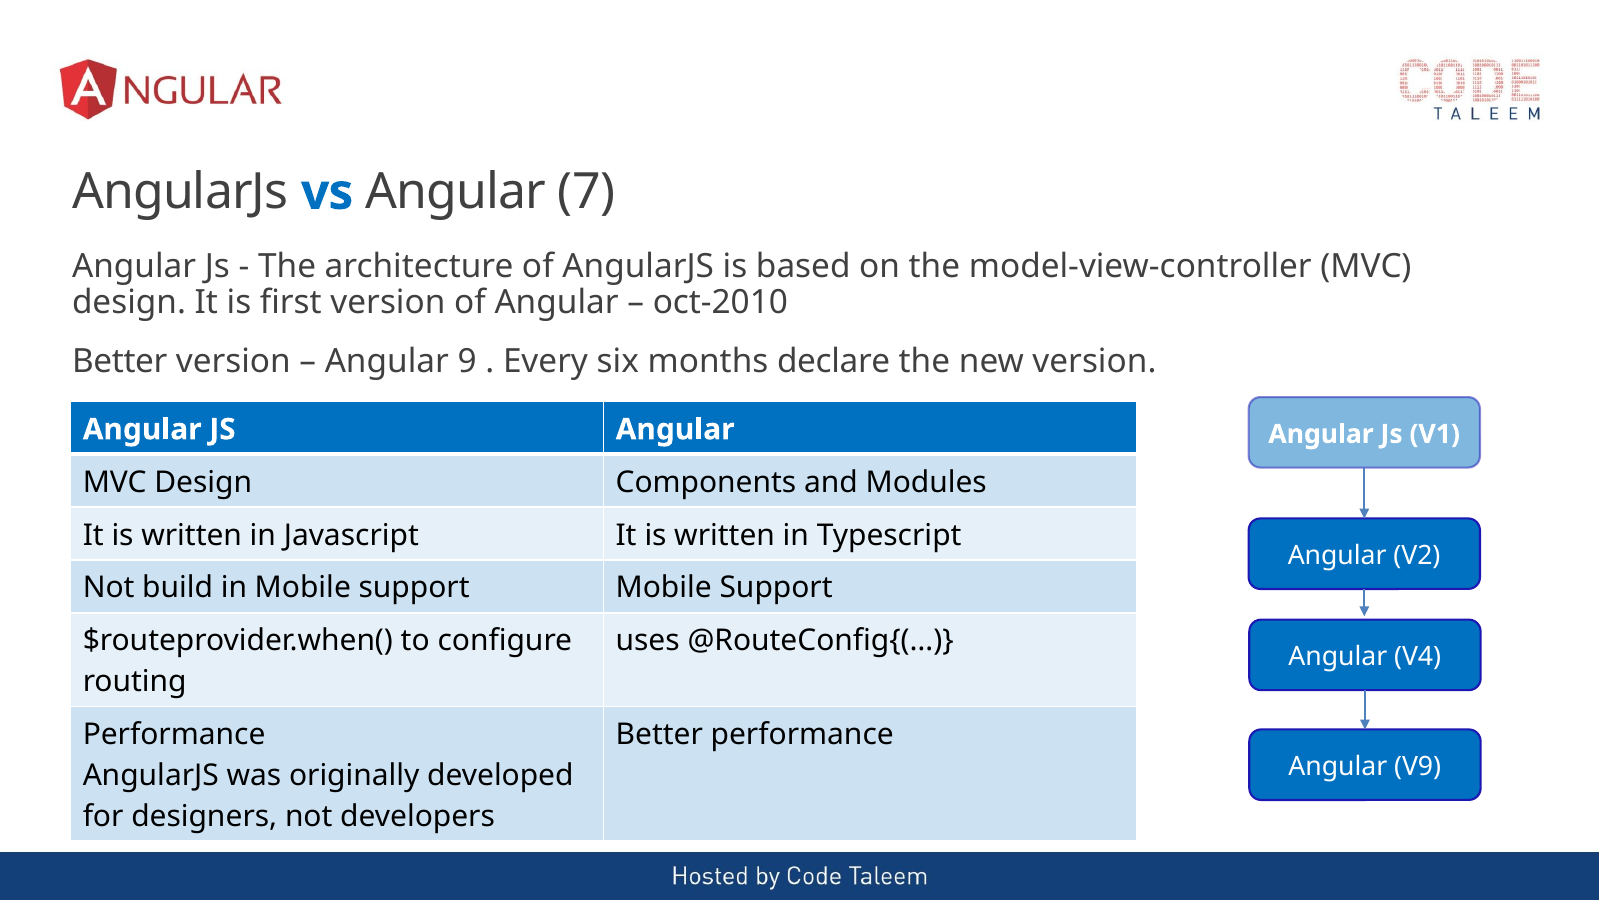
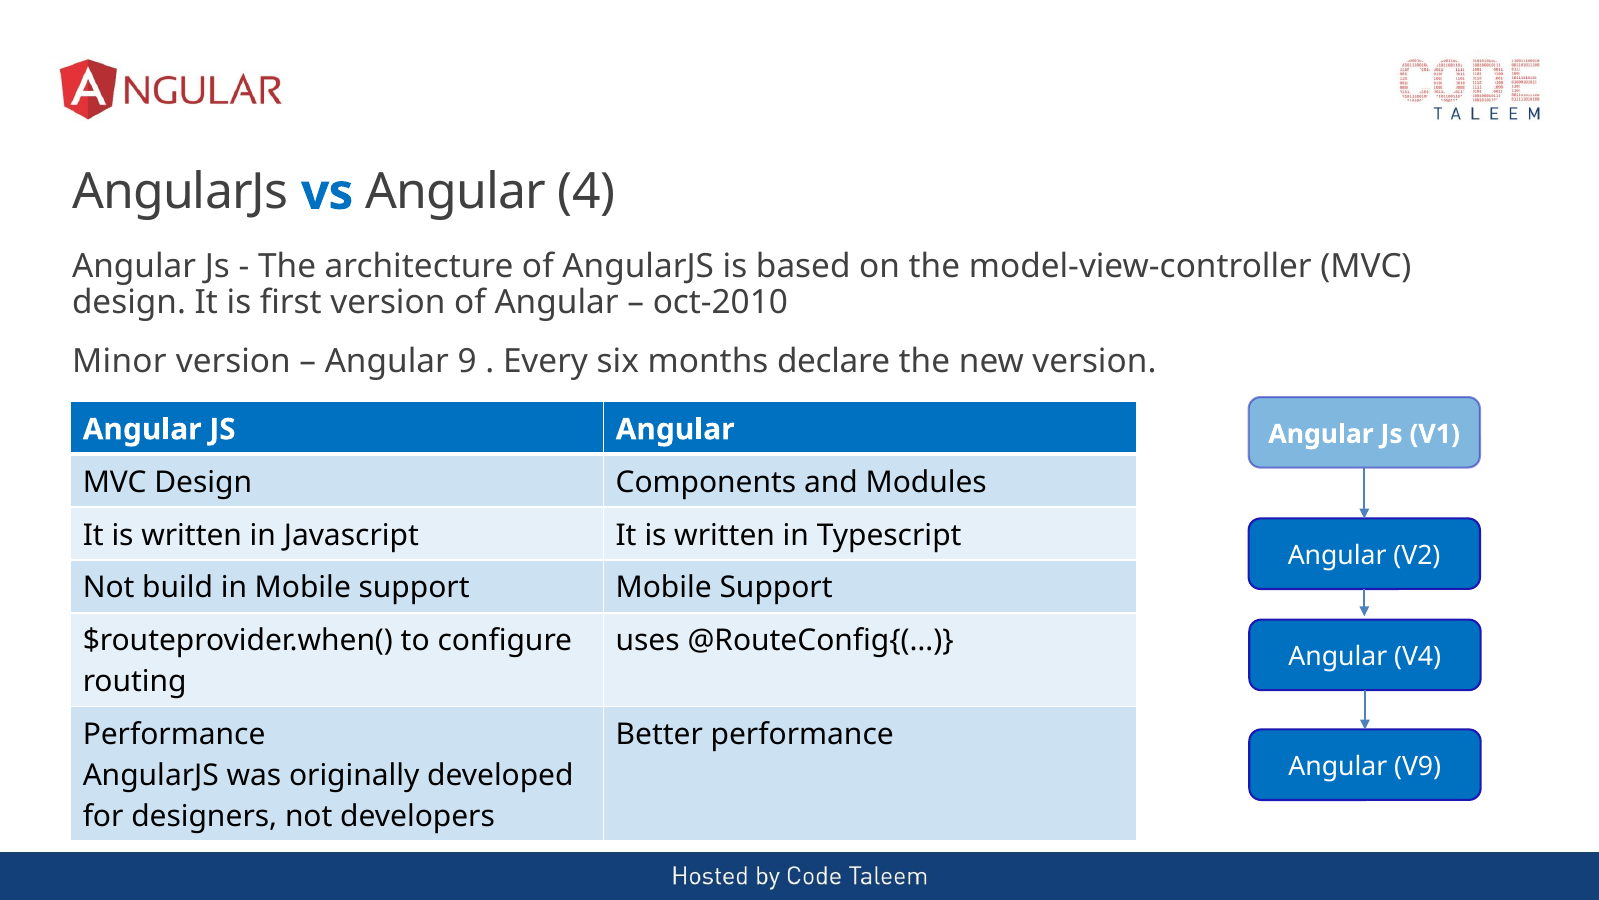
7: 7 -> 4 (586, 192)
Better: Better -> Minor (119, 361)
